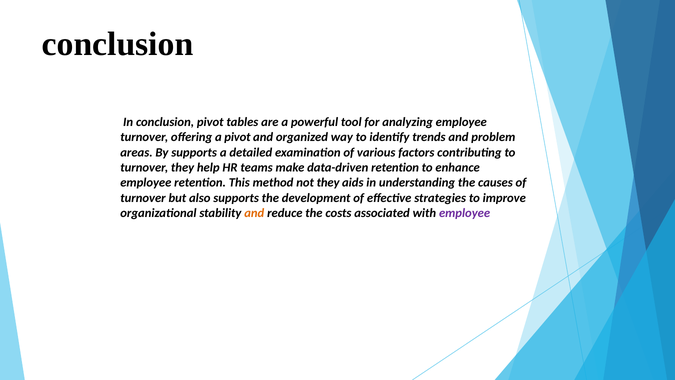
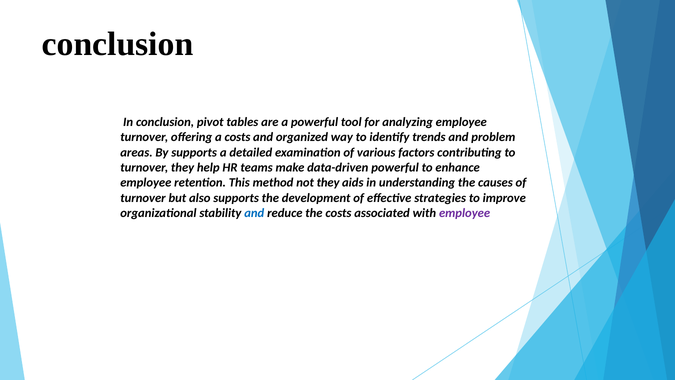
a pivot: pivot -> costs (237, 137)
data-driven retention: retention -> powerful (395, 167)
and colour: orange -> blue (254, 213)
